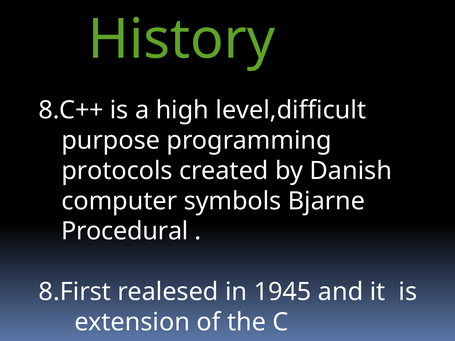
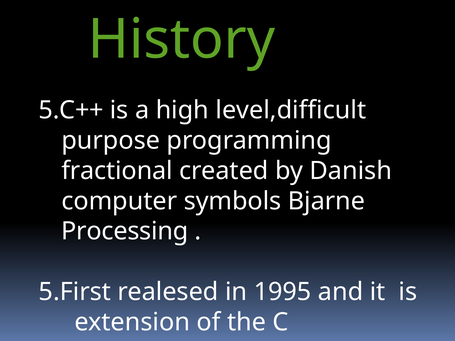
8.C++: 8.C++ -> 5.C++ (71, 110)
protocols: protocols -> fractional (117, 171)
Procedural: Procedural -> Processing (125, 231)
8.First: 8.First -> 5.First (75, 292)
1945: 1945 -> 1995 (283, 292)
